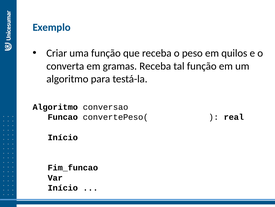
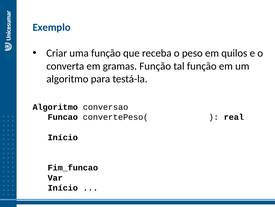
gramas Receba: Receba -> Função (155, 66)
